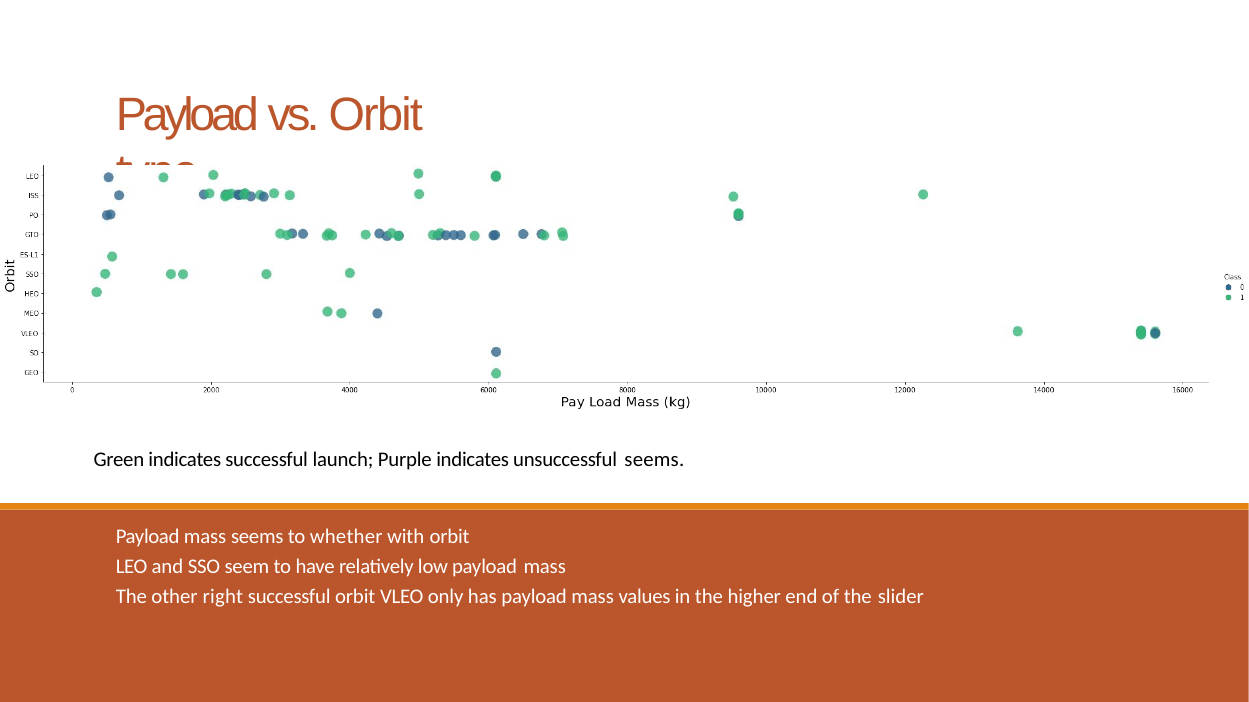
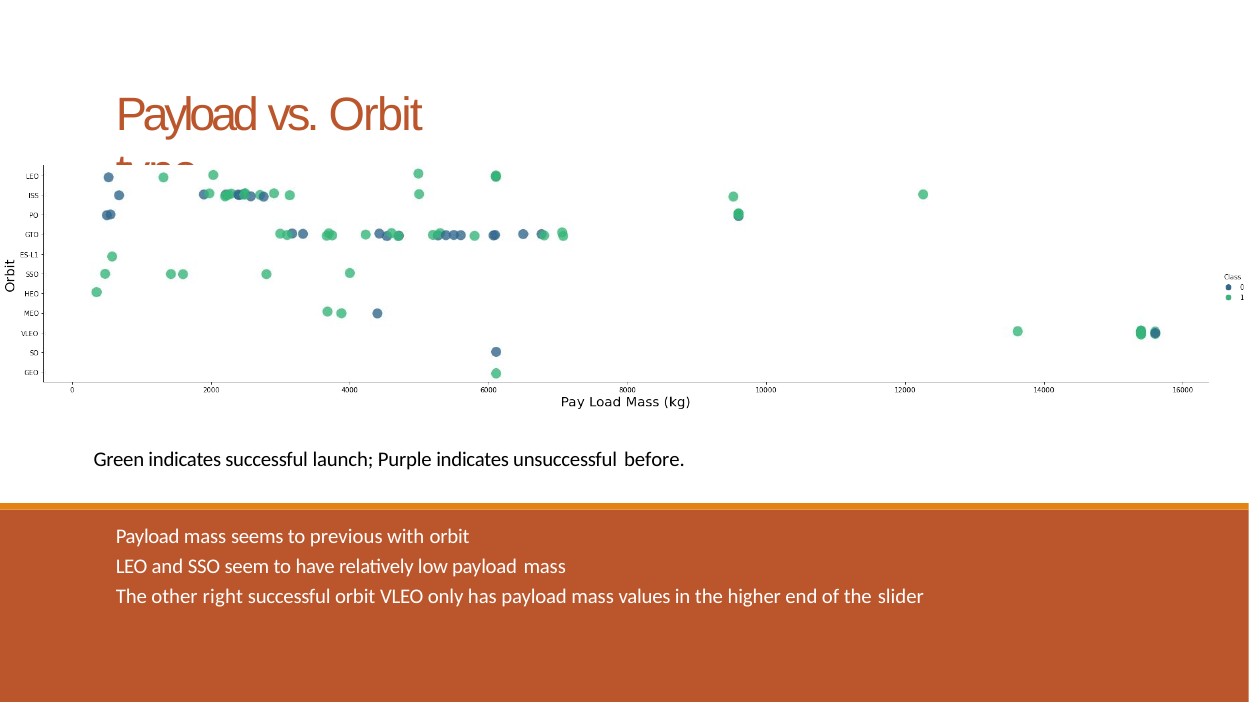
unsuccessful seems: seems -> before (655, 460)
whether: whether -> previous (346, 537)
